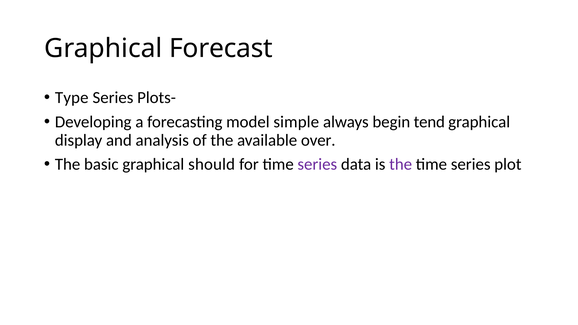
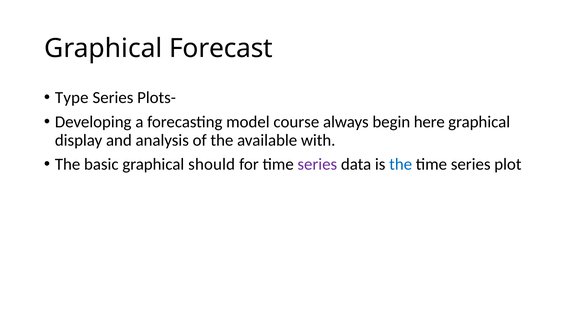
simple: simple -> course (296, 122)
tend: tend -> here (429, 122)
over: over -> with (318, 140)
the colour: purple -> blue (401, 164)
